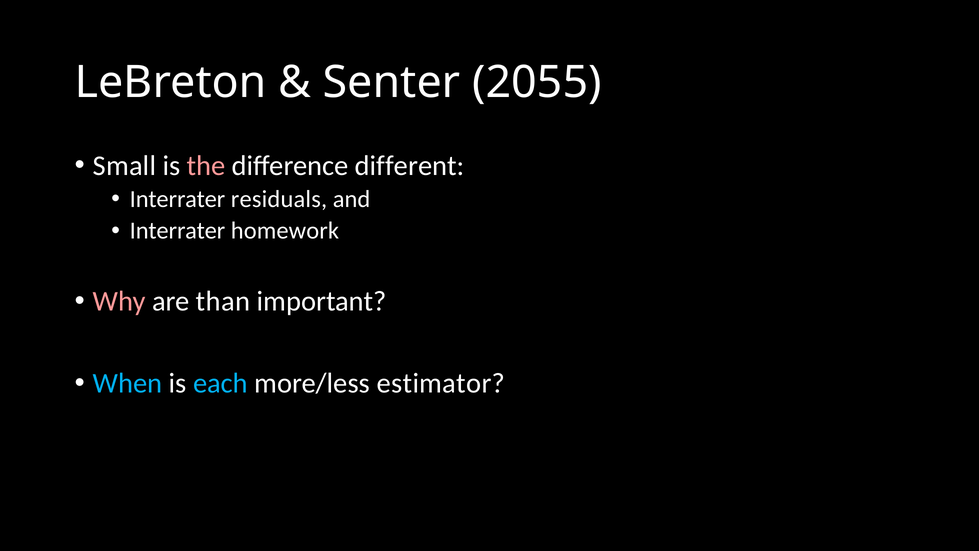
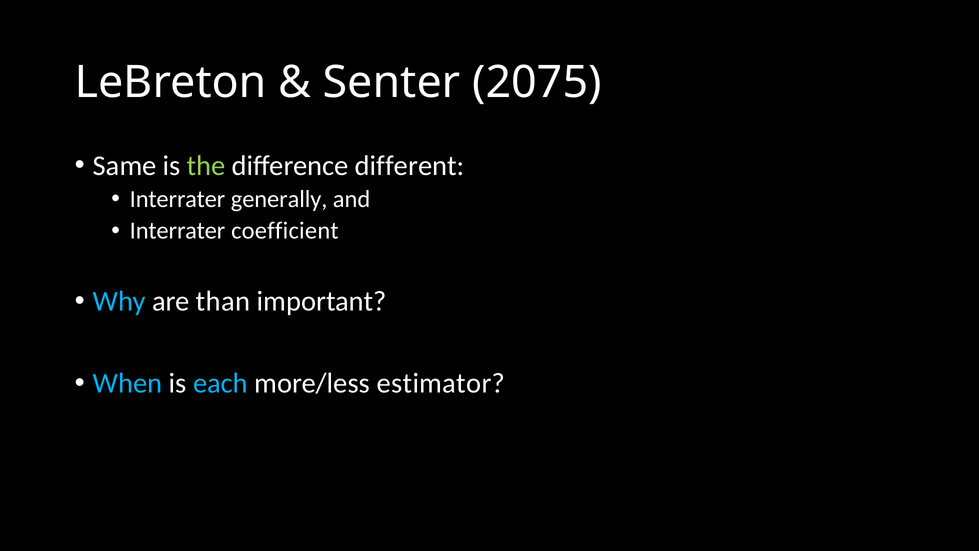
2055: 2055 -> 2075 (537, 82)
Small: Small -> Same (125, 166)
the colour: pink -> light green (206, 166)
residuals: residuals -> generally (279, 199)
homework: homework -> coefficient (285, 231)
Why colour: pink -> light blue (119, 301)
